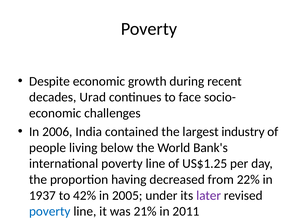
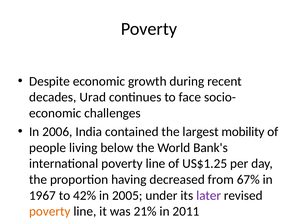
industry: industry -> mobility (243, 131)
22%: 22% -> 67% (248, 179)
1937: 1937 -> 1967 (42, 195)
poverty colour: blue -> orange (50, 211)
